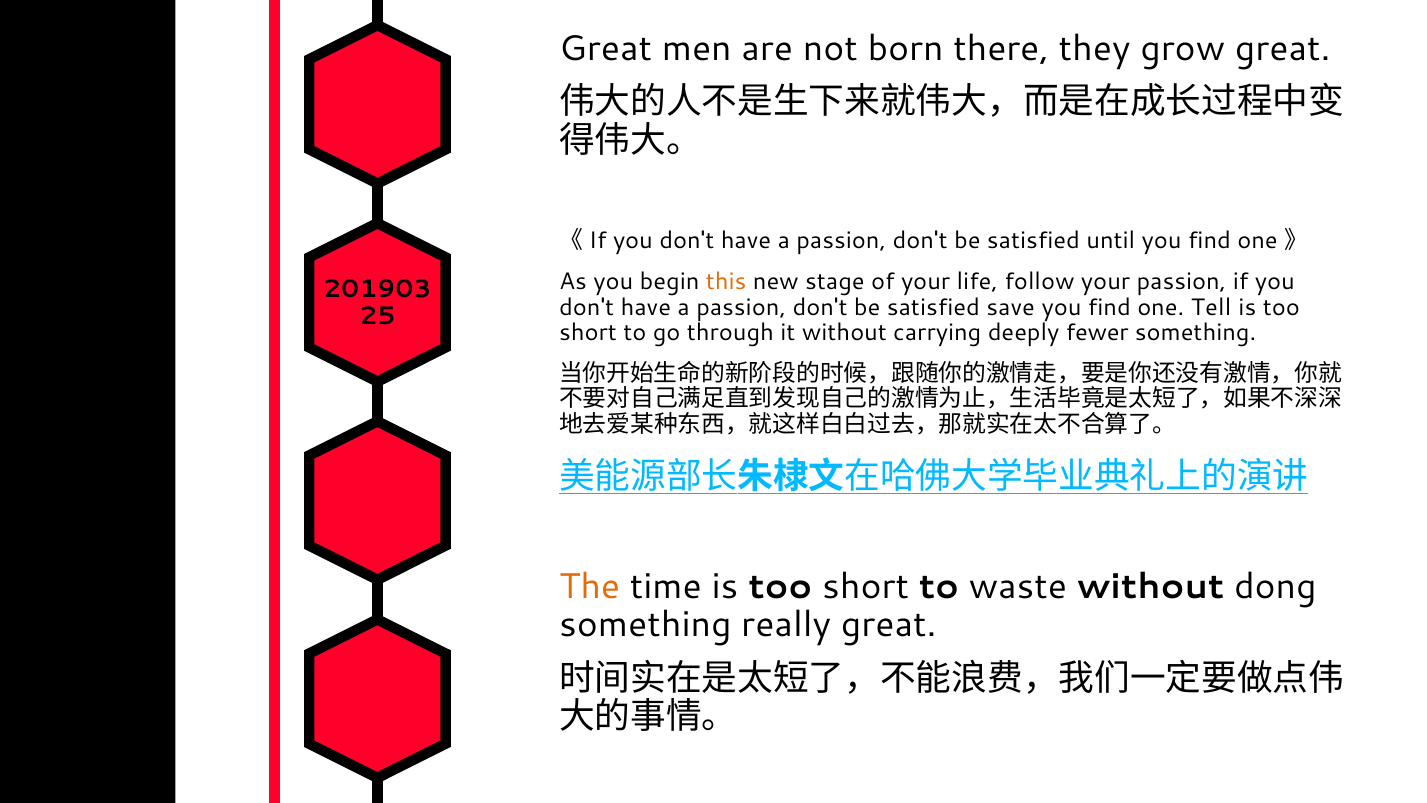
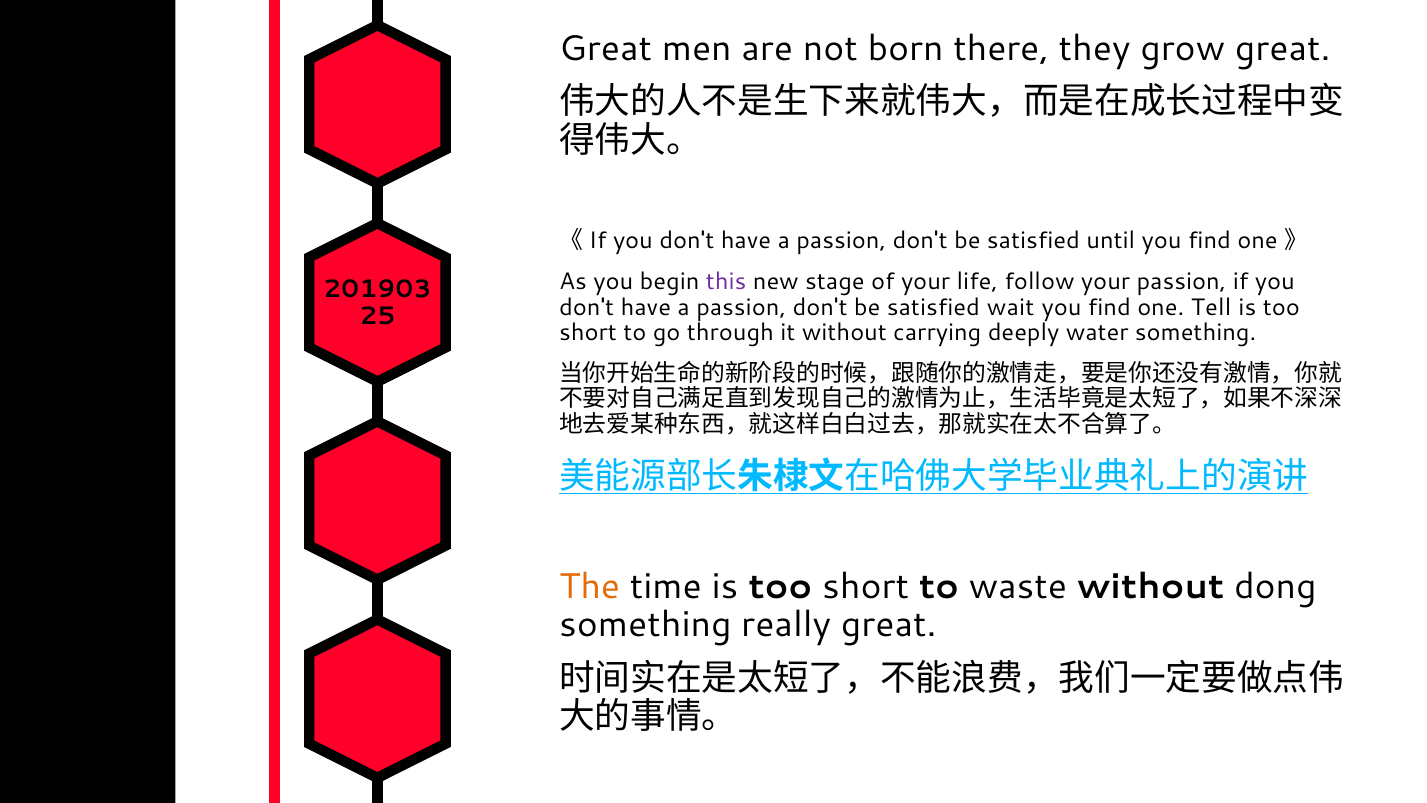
this colour: orange -> purple (726, 281)
save: save -> wait (1011, 307)
fewer: fewer -> water (1097, 333)
